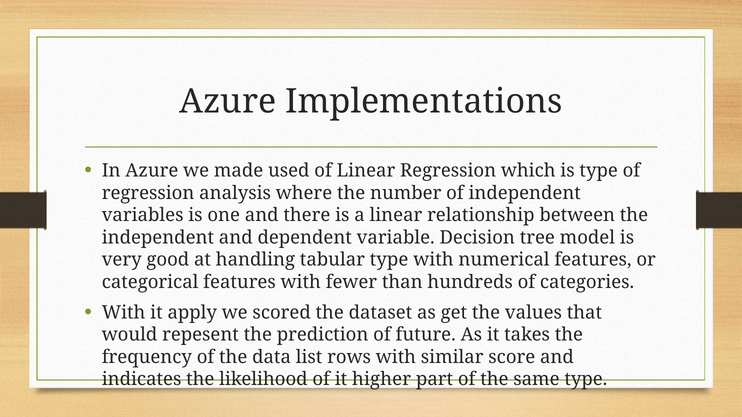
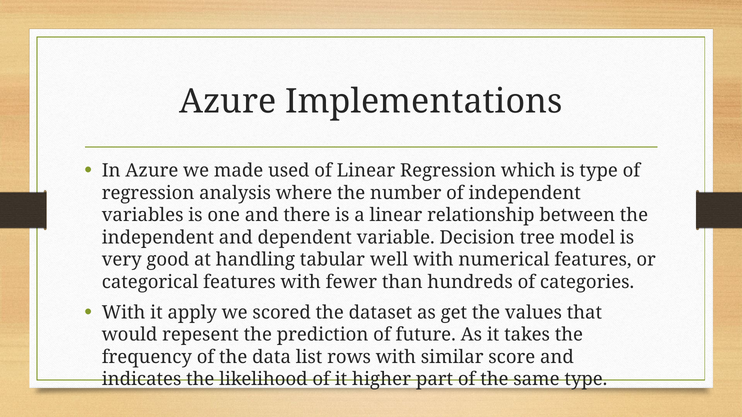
tabular type: type -> well (389, 260)
